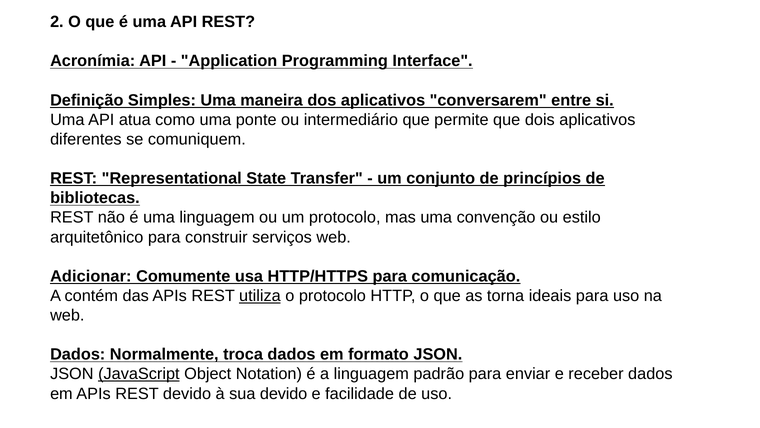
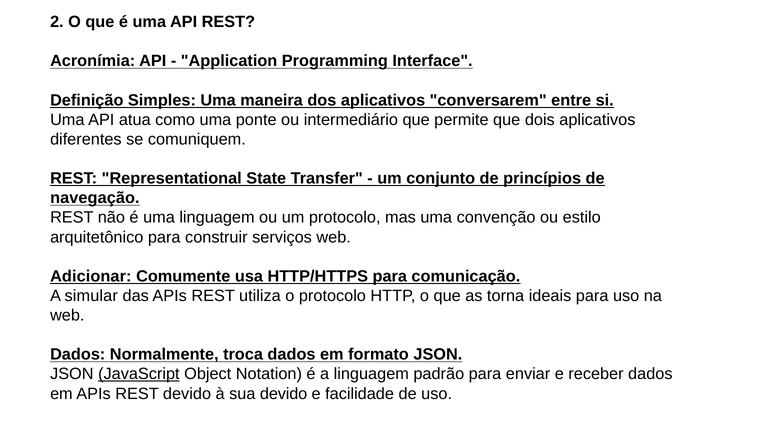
bibliotecas: bibliotecas -> navegação (95, 198)
contém: contém -> simular (91, 296)
utiliza underline: present -> none (260, 296)
